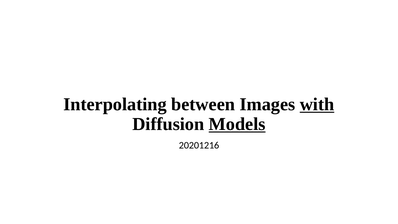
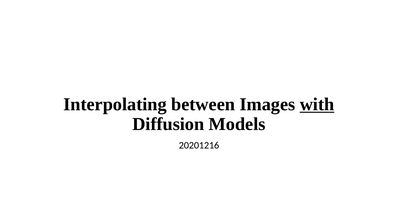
Models underline: present -> none (237, 124)
